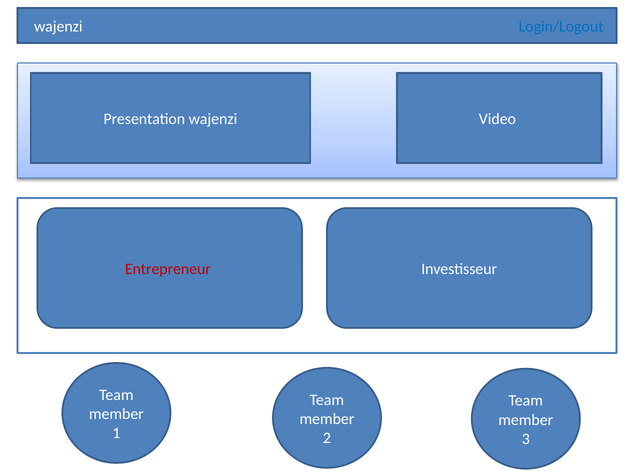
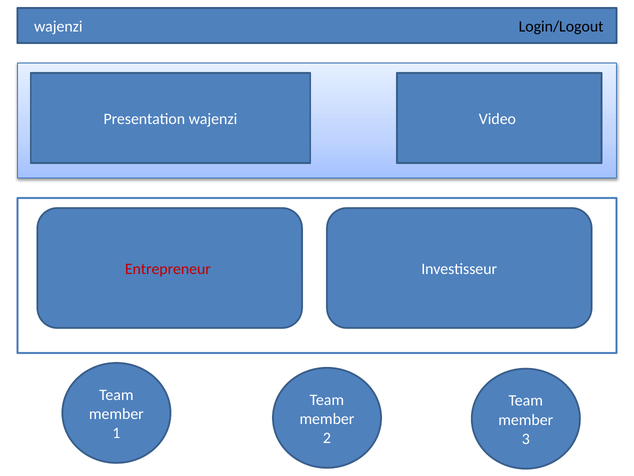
Login/Logout colour: blue -> black (561, 26)
